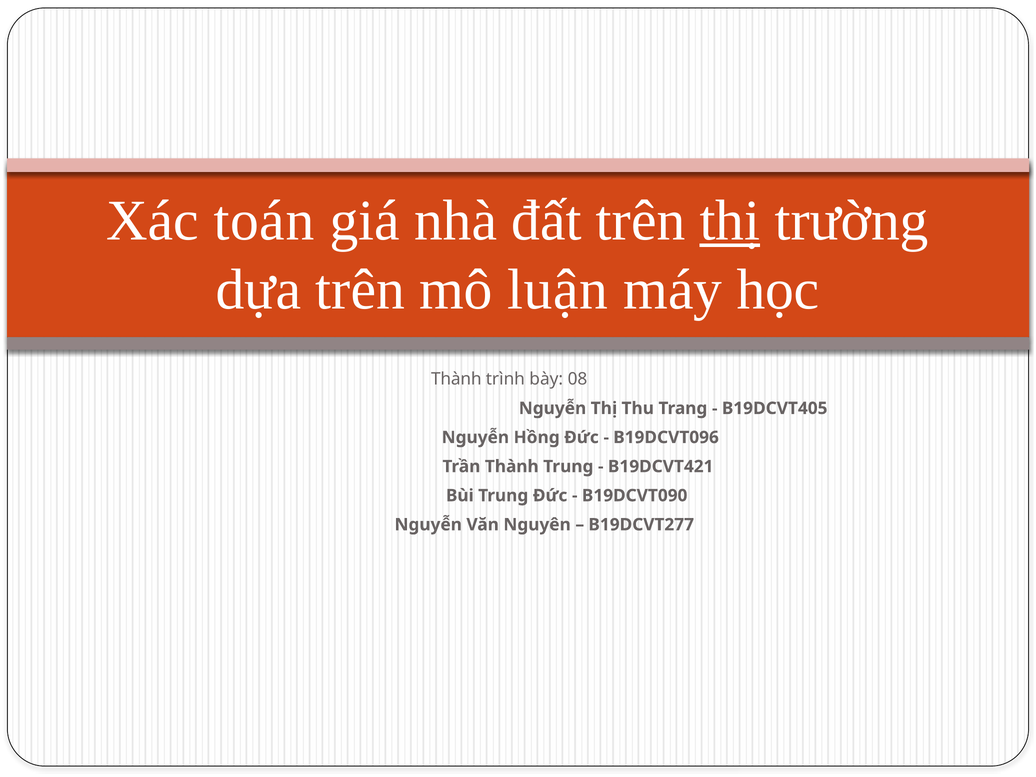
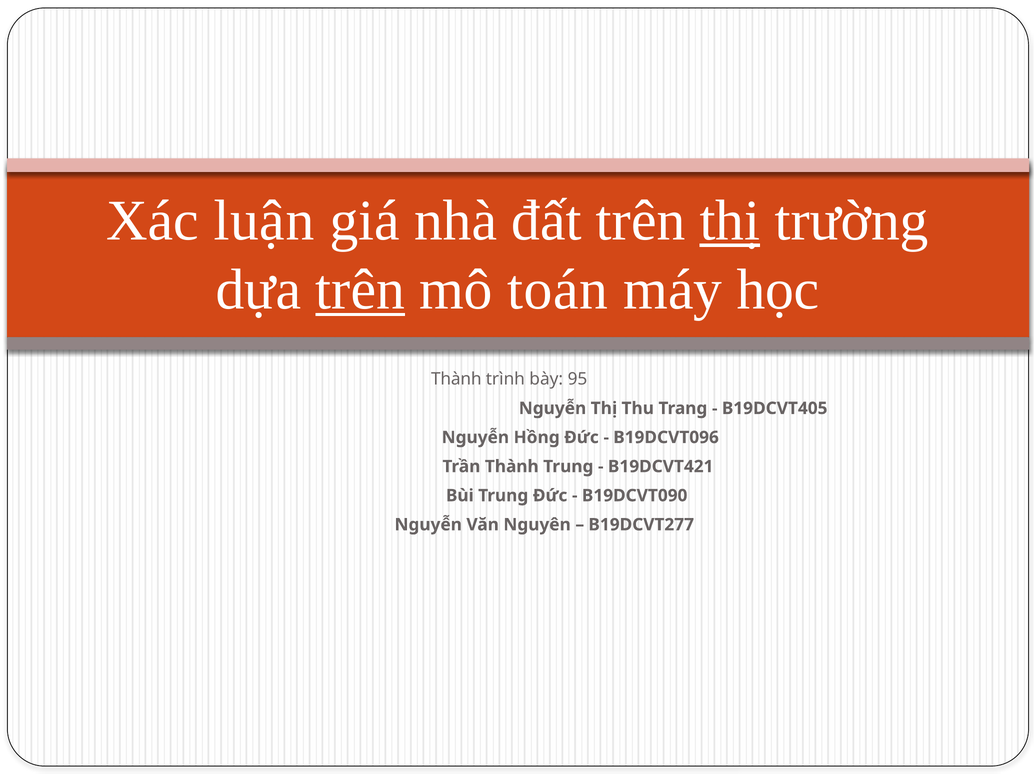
toán: toán -> luận (264, 221)
trên underline: none -> present (360, 290)
luận: luận -> toán (558, 290)
08: 08 -> 95 (577, 379)
